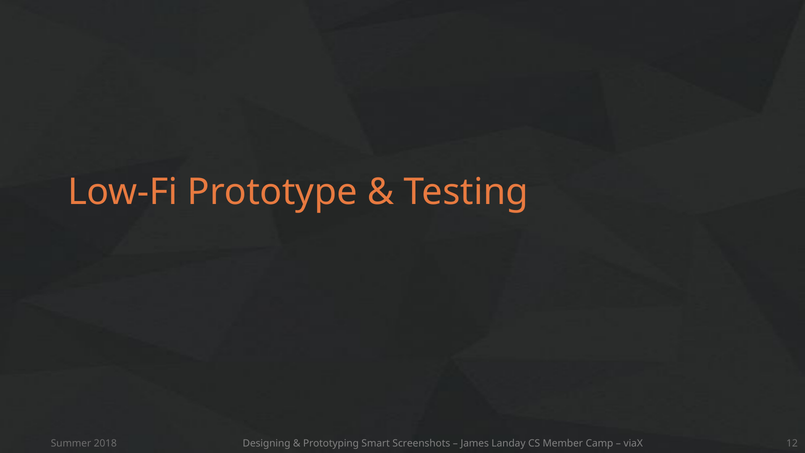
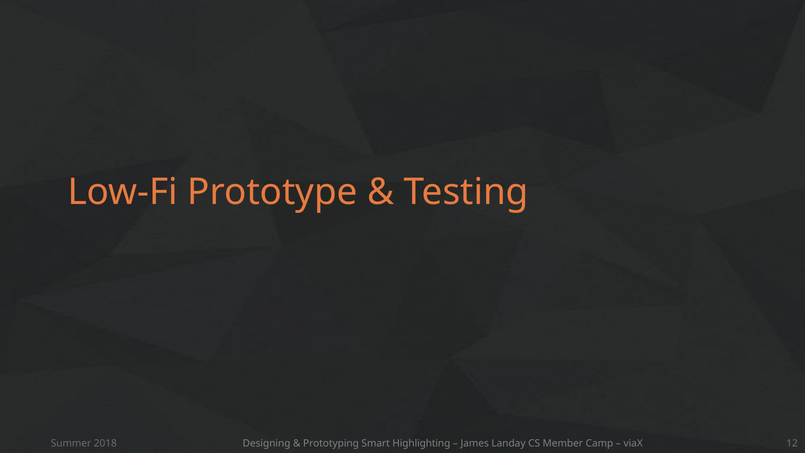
Screenshots: Screenshots -> Highlighting (421, 443)
